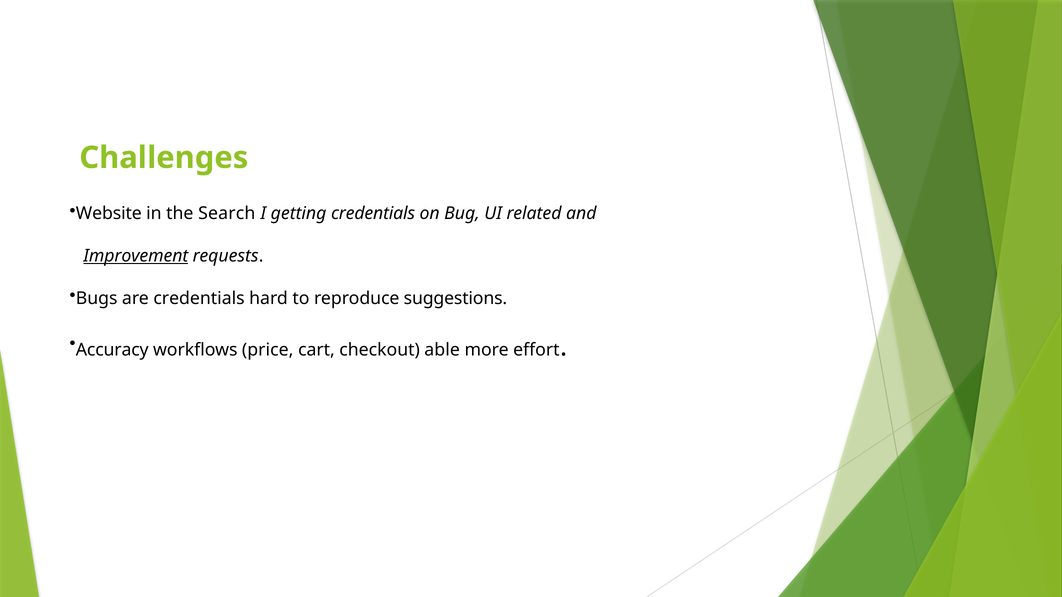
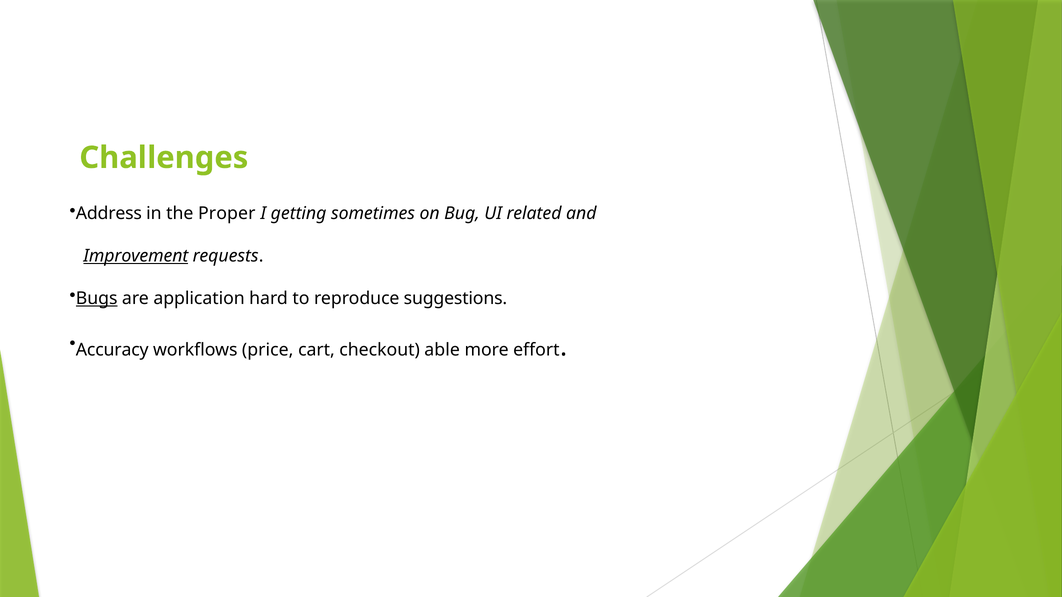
Website: Website -> Address (109, 214)
Search: Search -> Proper (227, 214)
getting credentials: credentials -> sometimes (373, 214)
Bugs underline: none -> present (97, 299)
are credentials: credentials -> application (199, 299)
